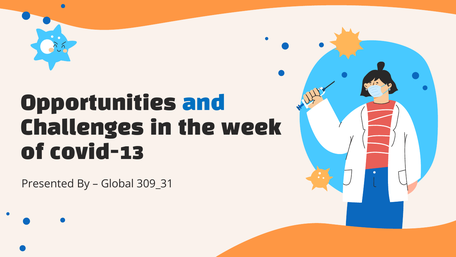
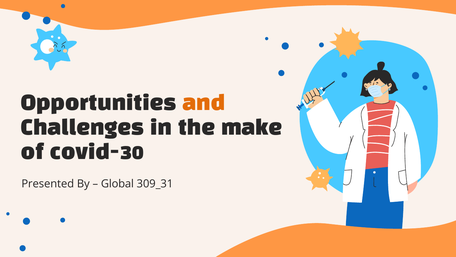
and colour: blue -> orange (204, 103)
week: week -> make (252, 128)
covid-13: covid-13 -> covid-30 (97, 152)
